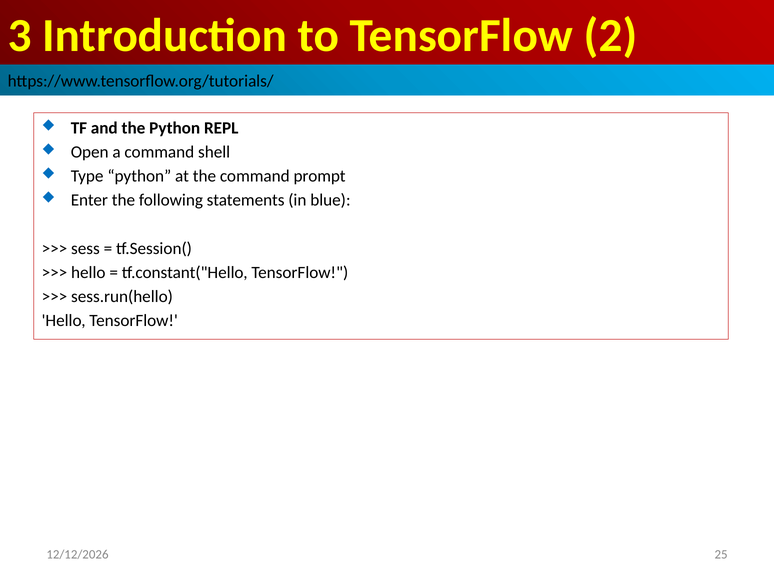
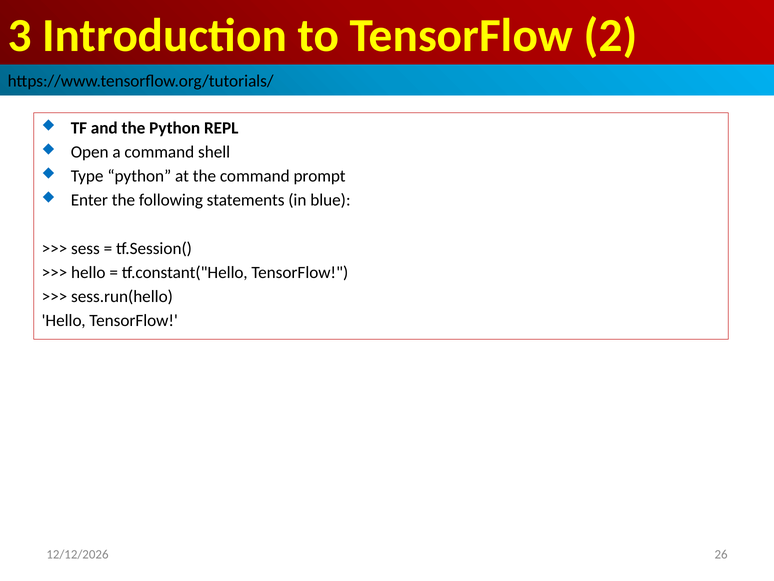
25: 25 -> 26 (721, 554)
